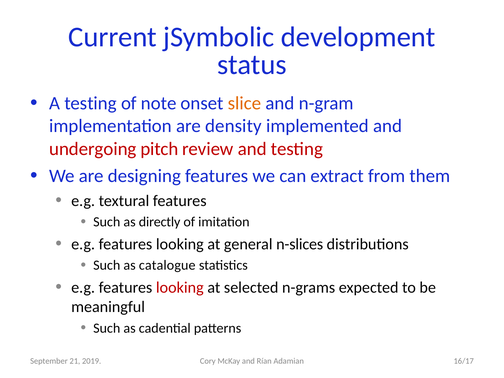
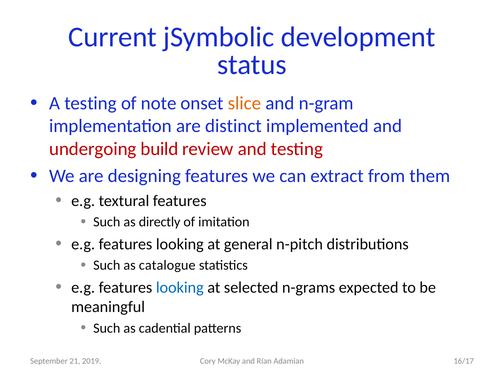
density: density -> distinct (233, 126)
pitch: pitch -> build (159, 149)
n-slices: n-slices -> n-pitch (300, 244)
looking colour: red -> blue (180, 288)
